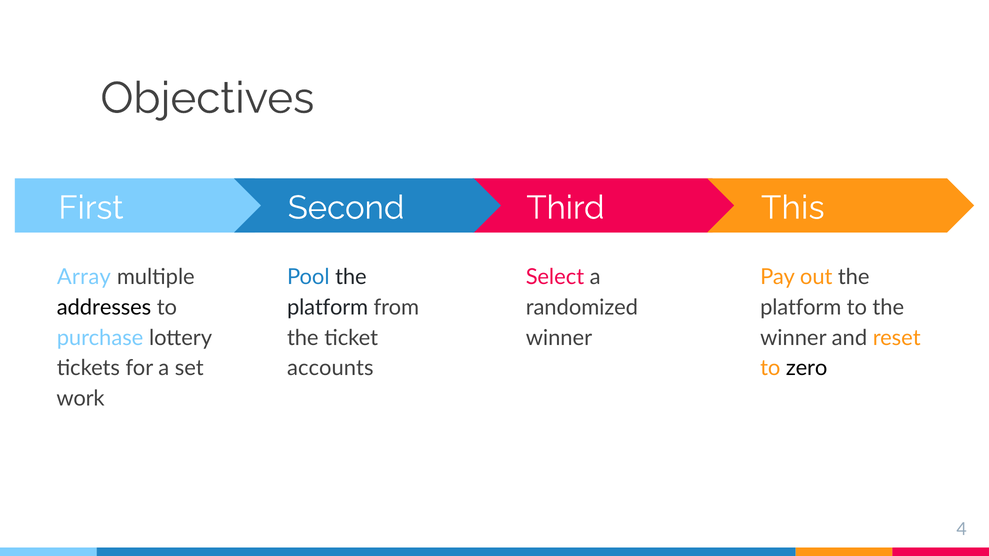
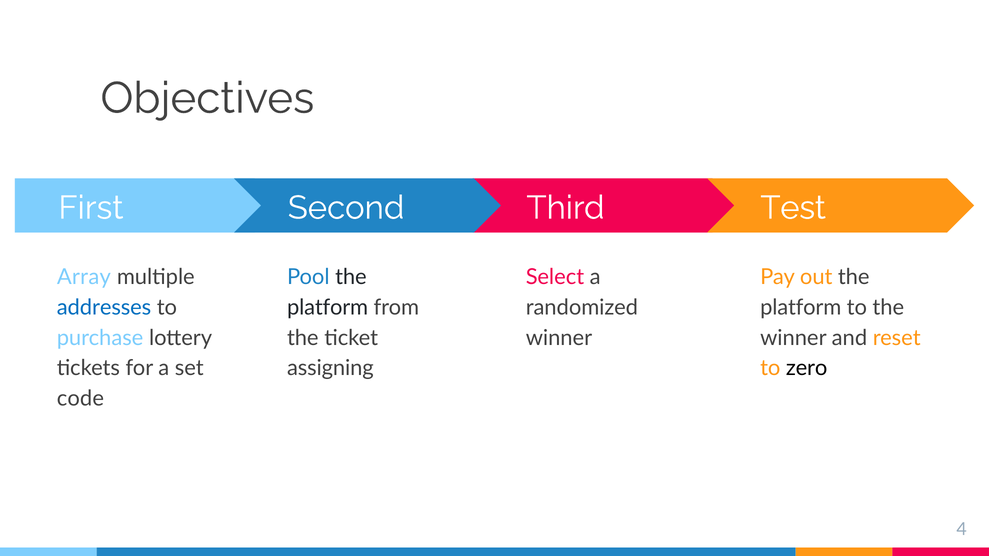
This: This -> Test (793, 208)
addresses colour: black -> blue (104, 308)
accounts: accounts -> assigning (330, 368)
work: work -> code (80, 399)
